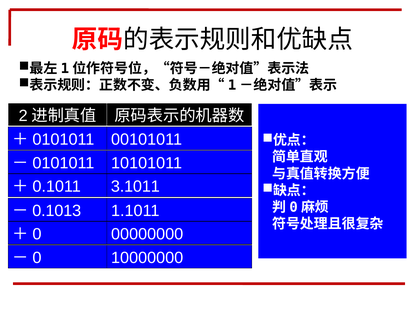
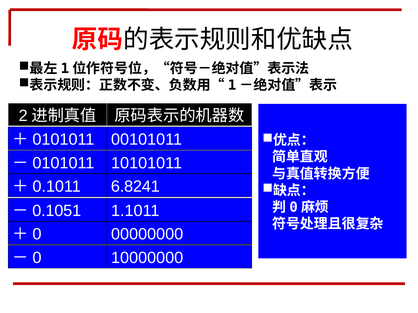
3.1011: 3.1011 -> 6.8241 (135, 187)
0.1013: 0.1013 -> 0.1051 (57, 211)
